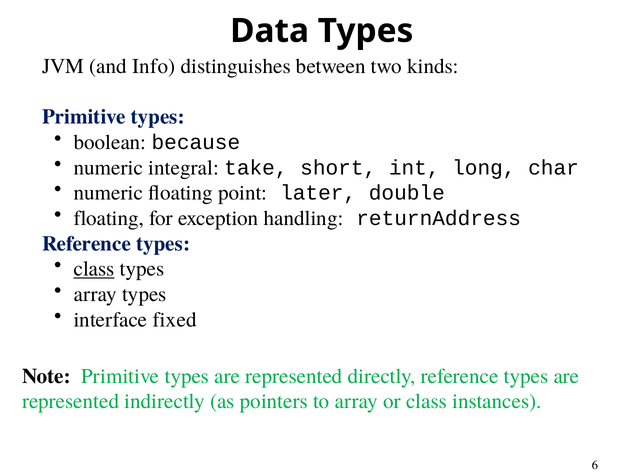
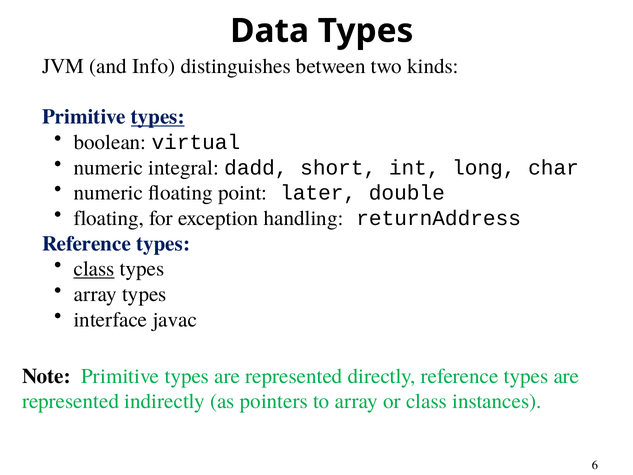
types underline: none -> present (158, 117)
because: because -> virtual (196, 142)
take: take -> dadd (256, 168)
fixed: fixed -> javac (175, 319)
